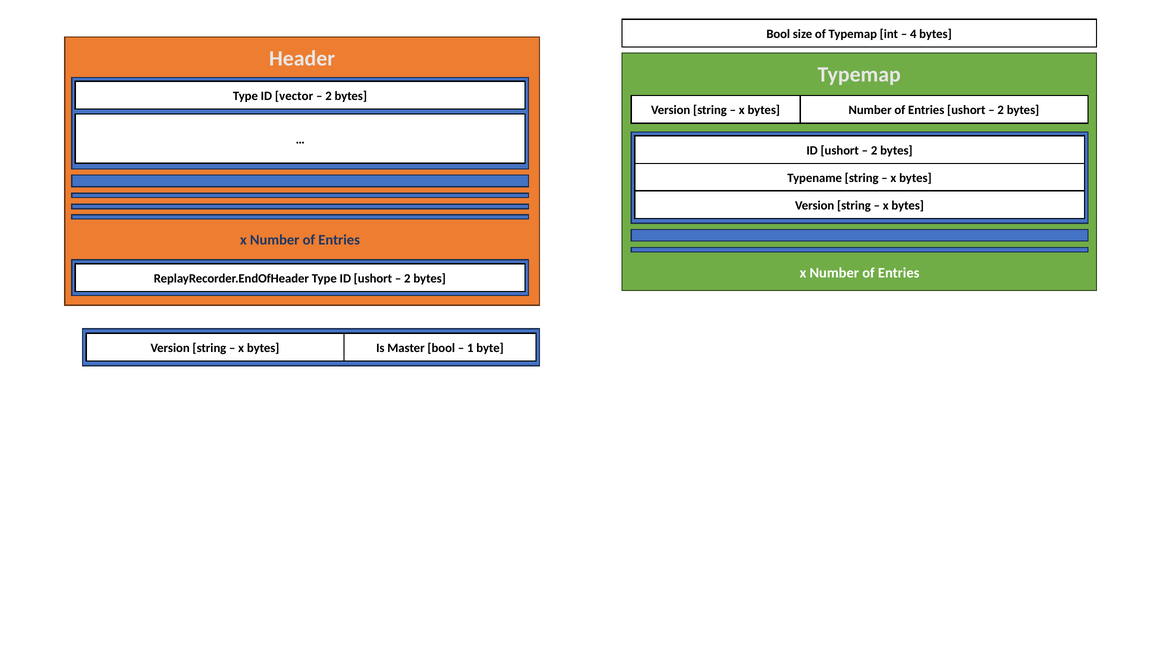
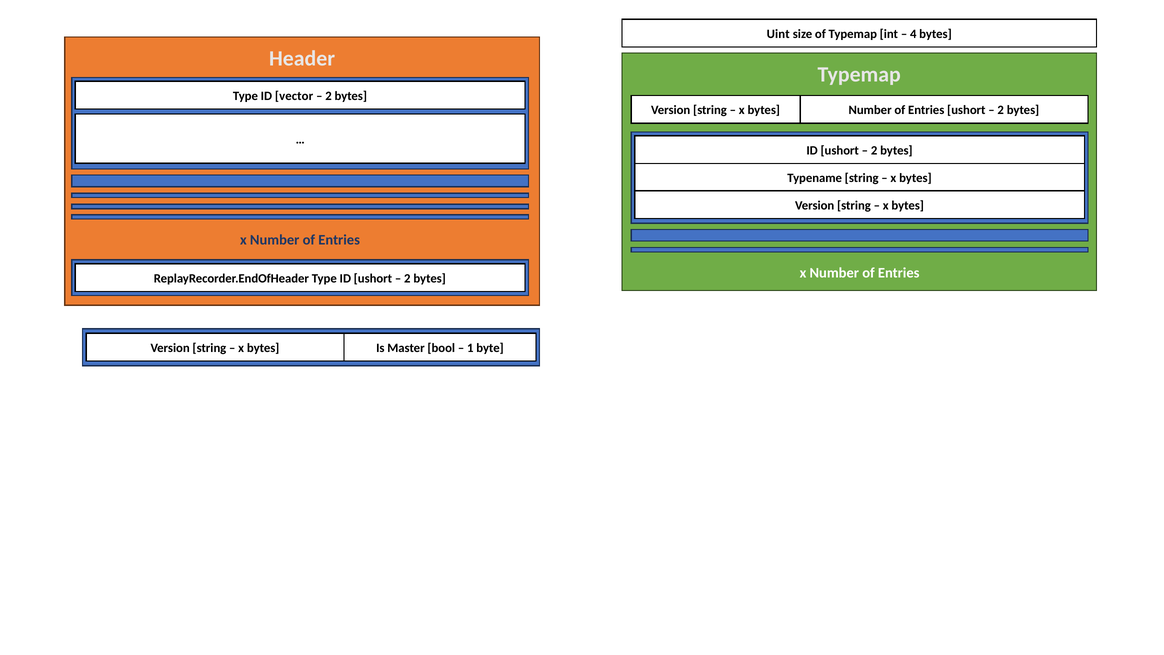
Bool: Bool -> Uint (778, 34)
